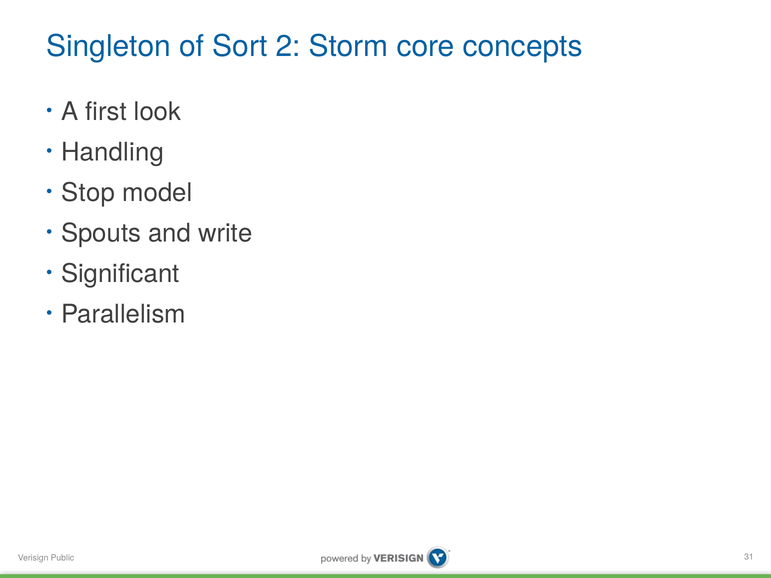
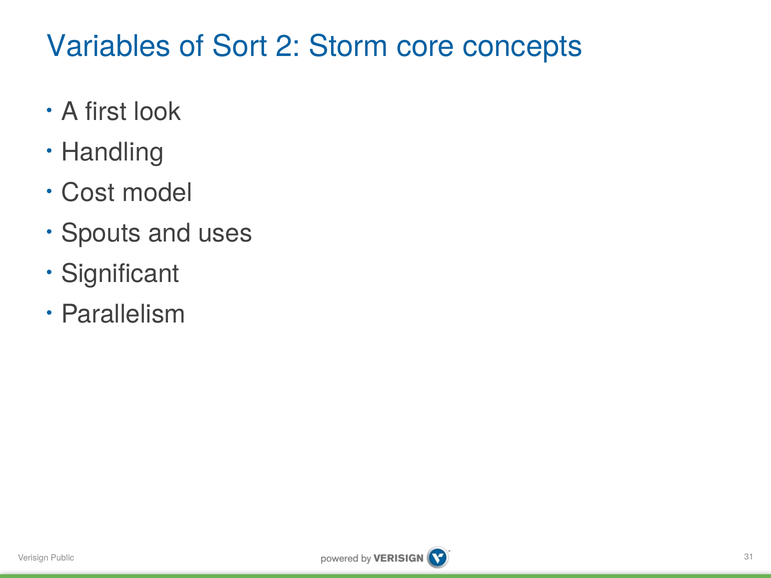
Singleton: Singleton -> Variables (109, 46)
Stop: Stop -> Cost (88, 193)
write: write -> uses (225, 234)
